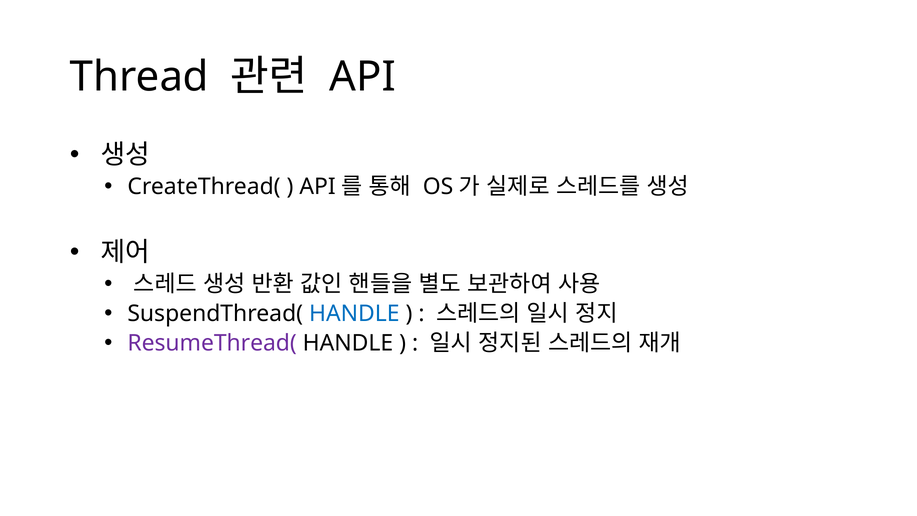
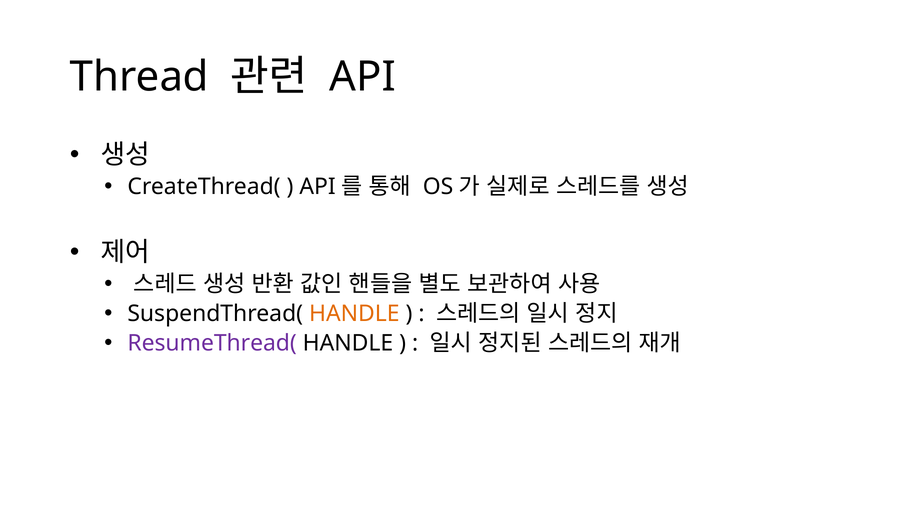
HANDLE colour: blue -> orange (354, 314)
